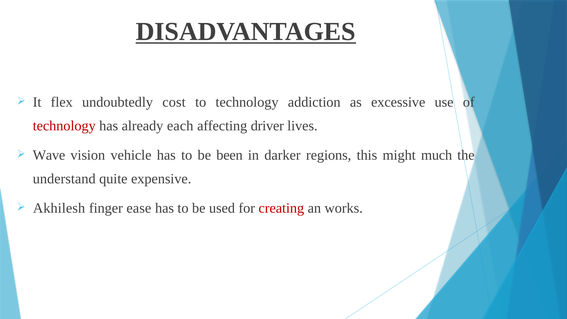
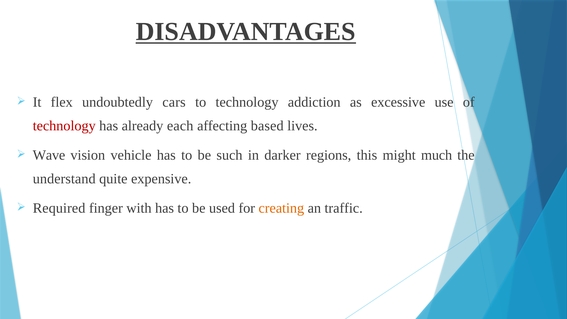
cost: cost -> cars (174, 102)
driver: driver -> based (267, 126)
been: been -> such (229, 155)
Akhilesh: Akhilesh -> Required (59, 208)
ease: ease -> with (139, 208)
creating colour: red -> orange (281, 208)
works: works -> traffic (344, 208)
